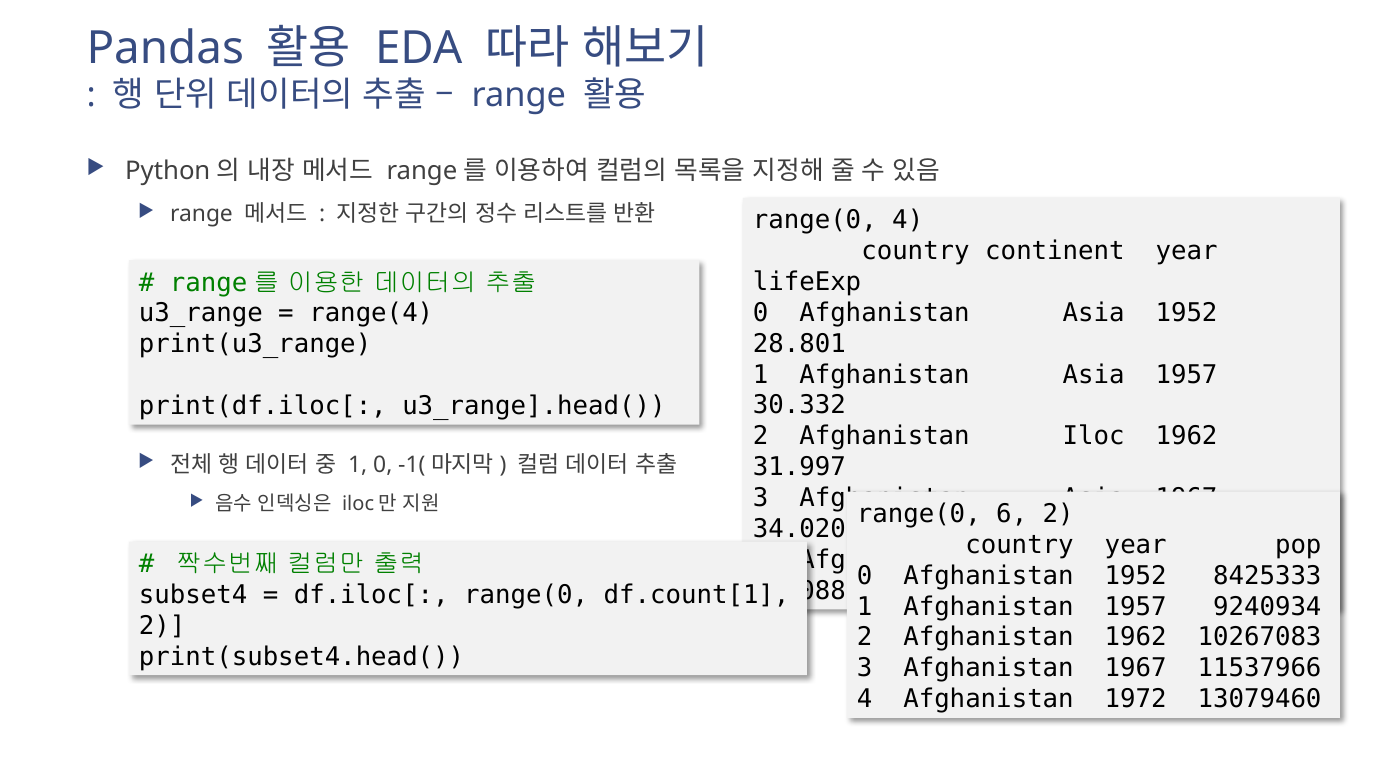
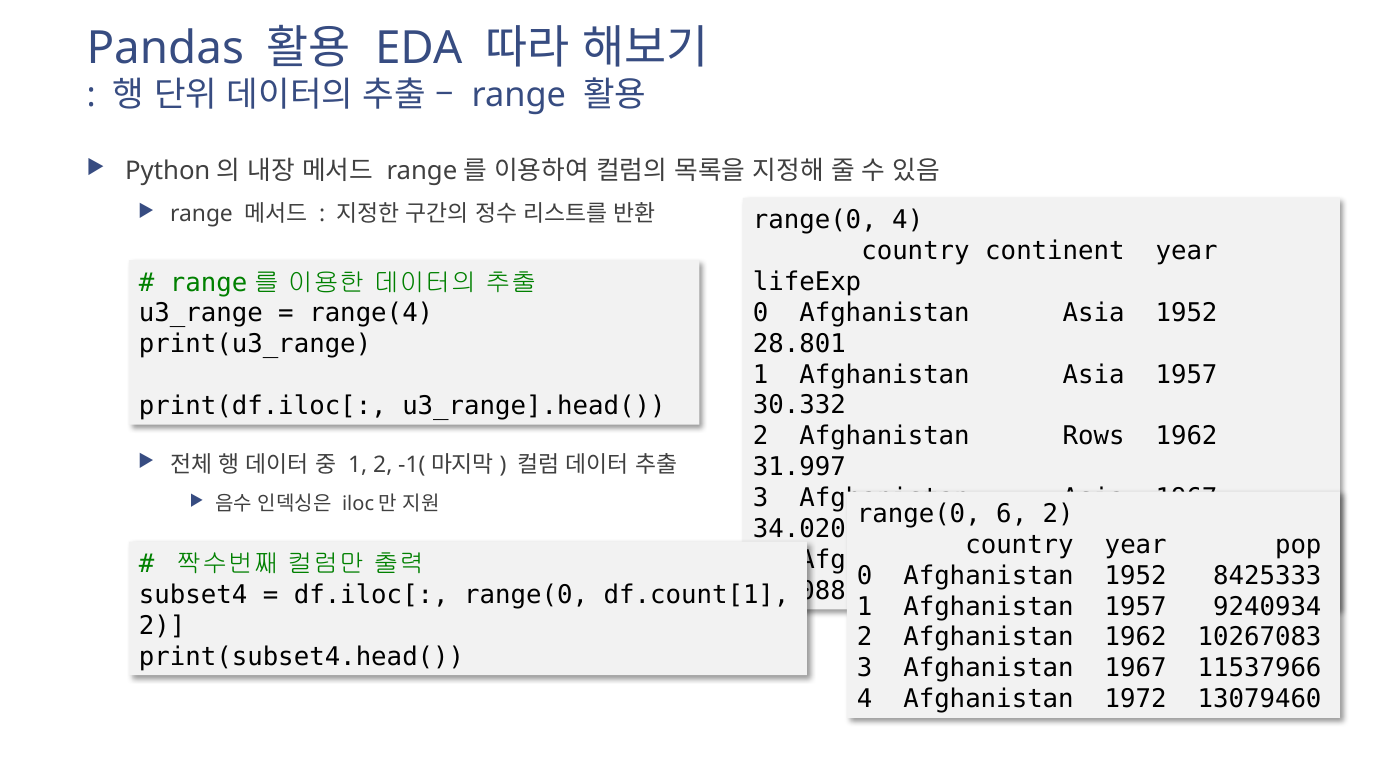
Iloc: Iloc -> Rows (1094, 436)
1 0: 0 -> 2 (383, 465)
